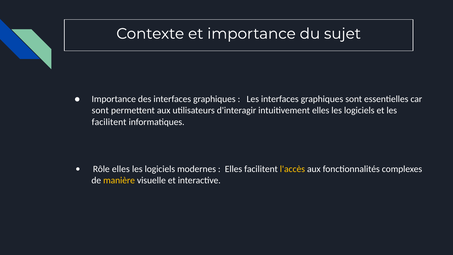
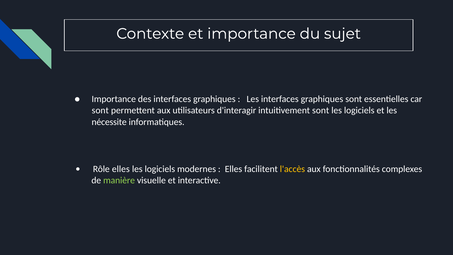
intuitivement elles: elles -> sont (321, 110)
facilitent: facilitent -> nécessite (109, 122)
manière colour: yellow -> light green (119, 180)
